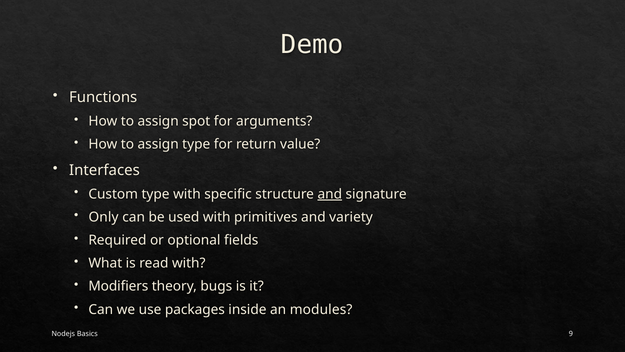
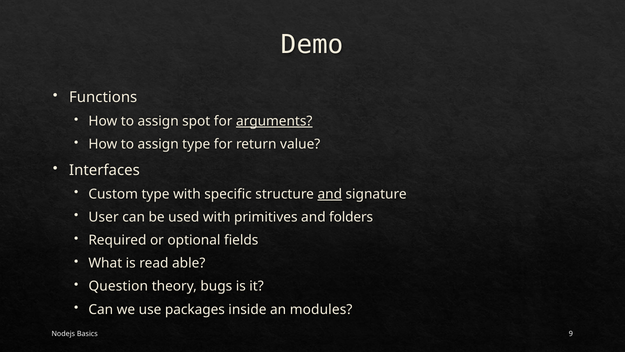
arguments underline: none -> present (274, 121)
Only: Only -> User (104, 217)
variety: variety -> folders (351, 217)
read with: with -> able (189, 263)
Modifiers: Modifiers -> Question (118, 286)
